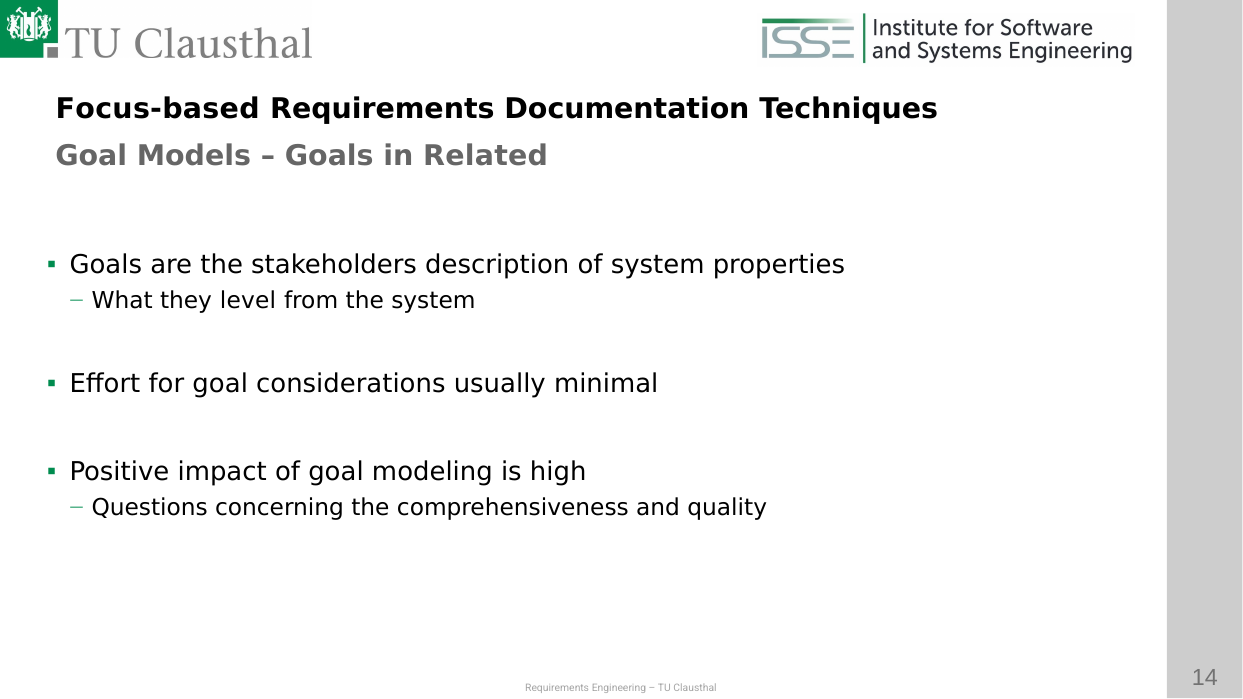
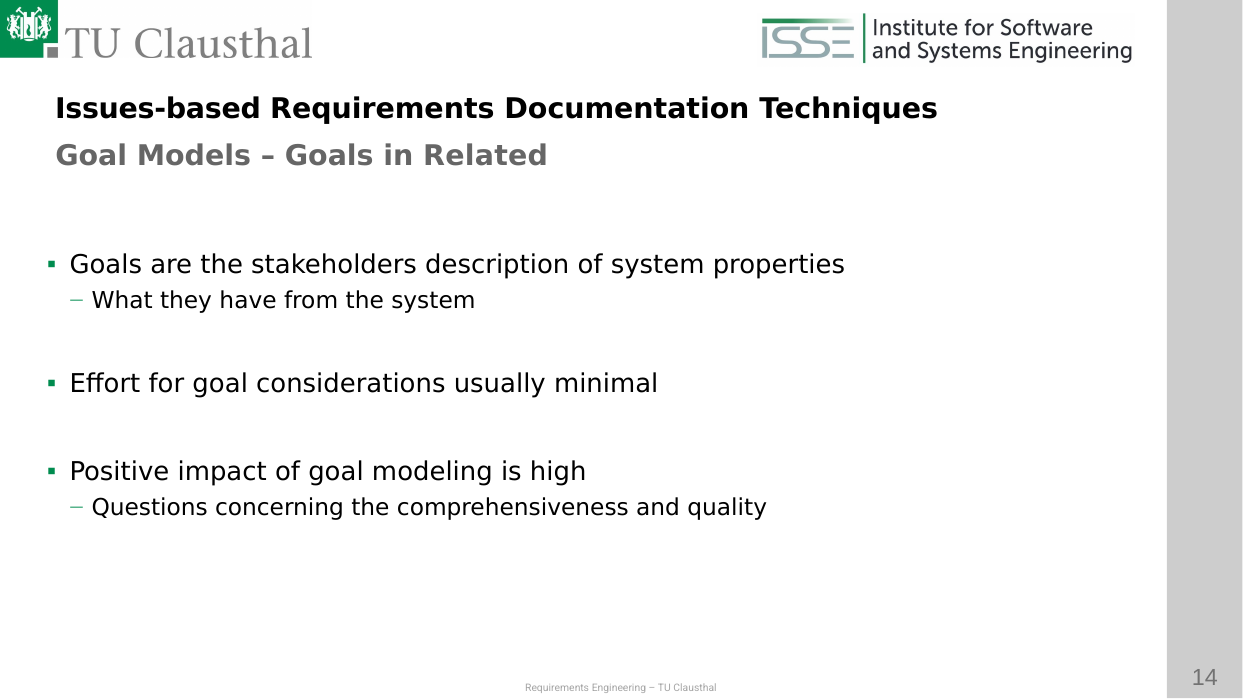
Focus-based: Focus-based -> Issues-based (158, 109)
level: level -> have (248, 301)
